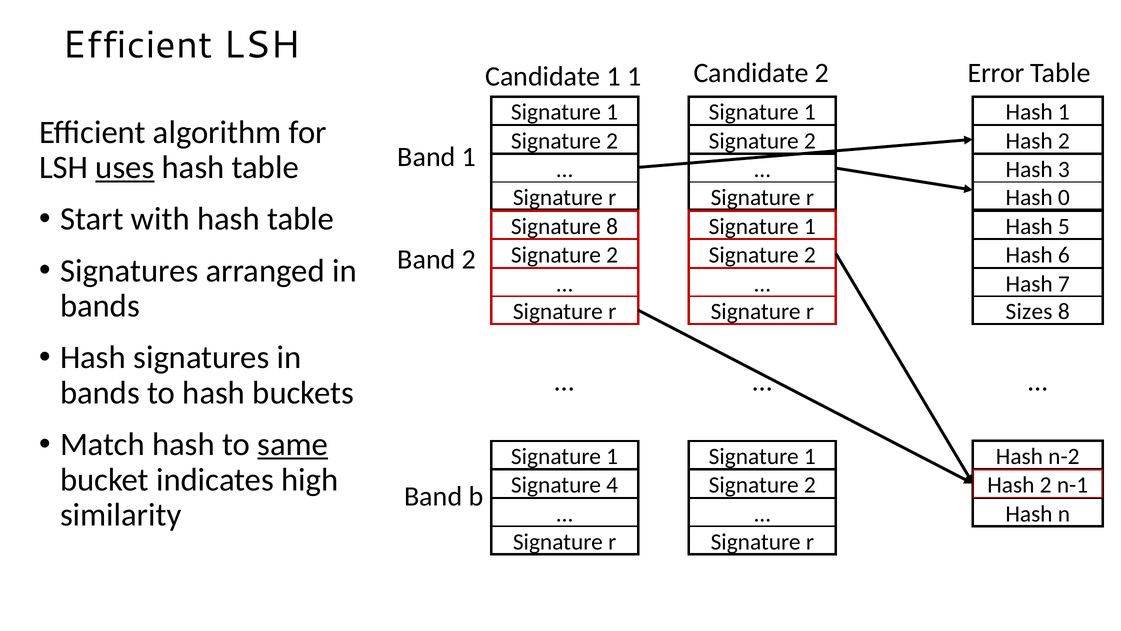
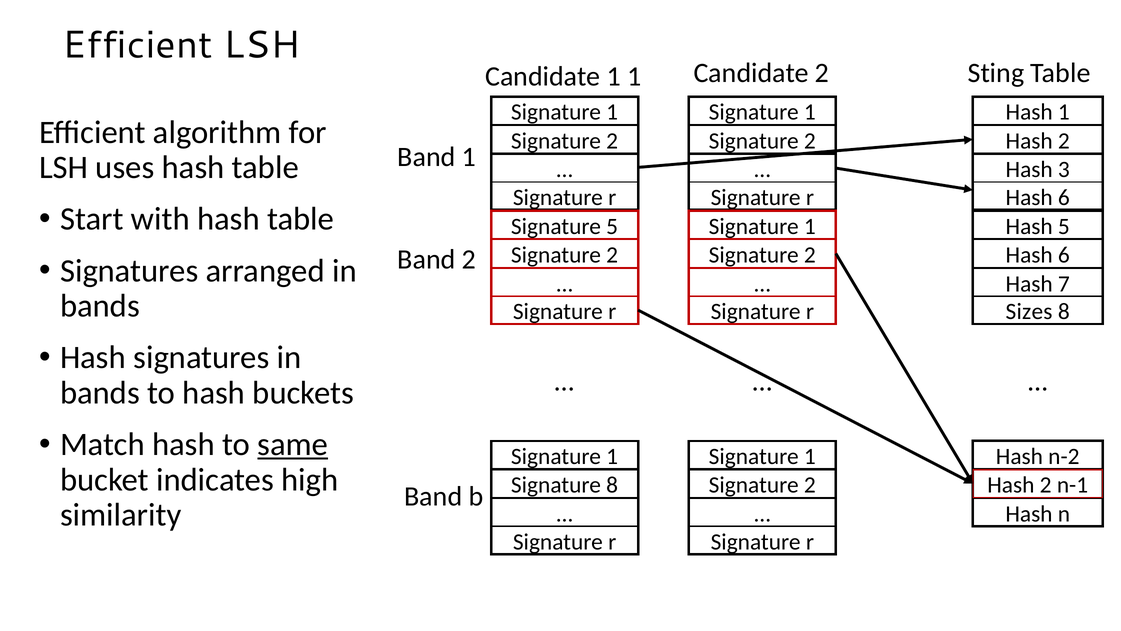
Error: Error -> Sting (996, 73)
uses underline: present -> none (125, 167)
0: 0 -> 6 (1064, 197)
Signature 8: 8 -> 5 (612, 226)
Signature 4: 4 -> 8 (612, 485)
